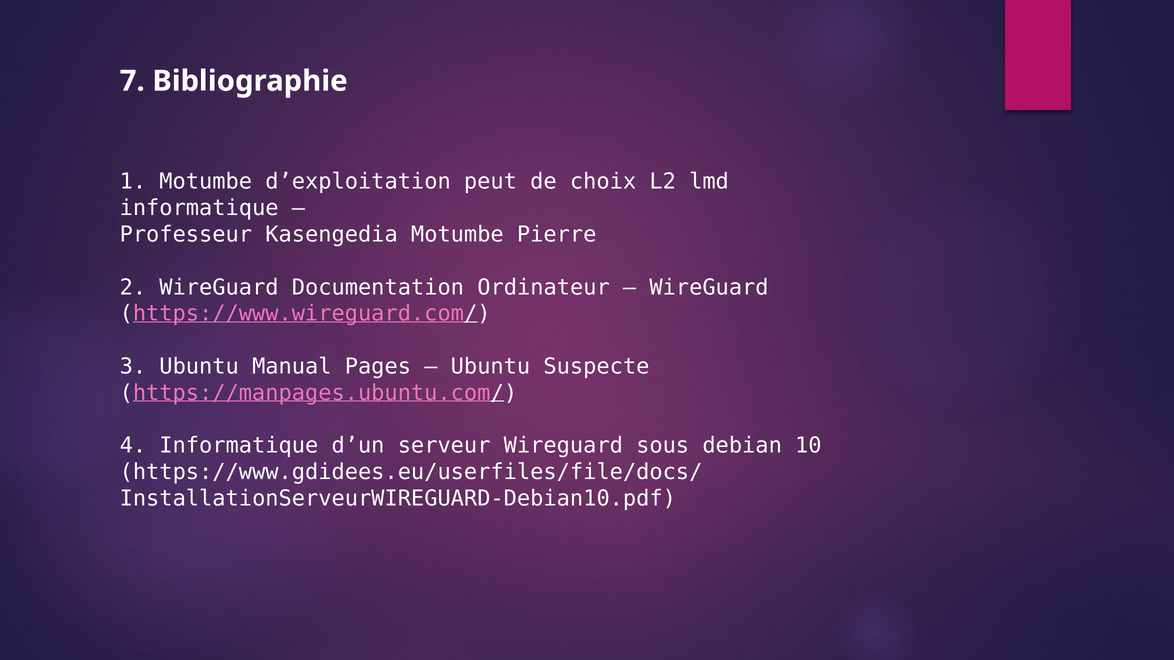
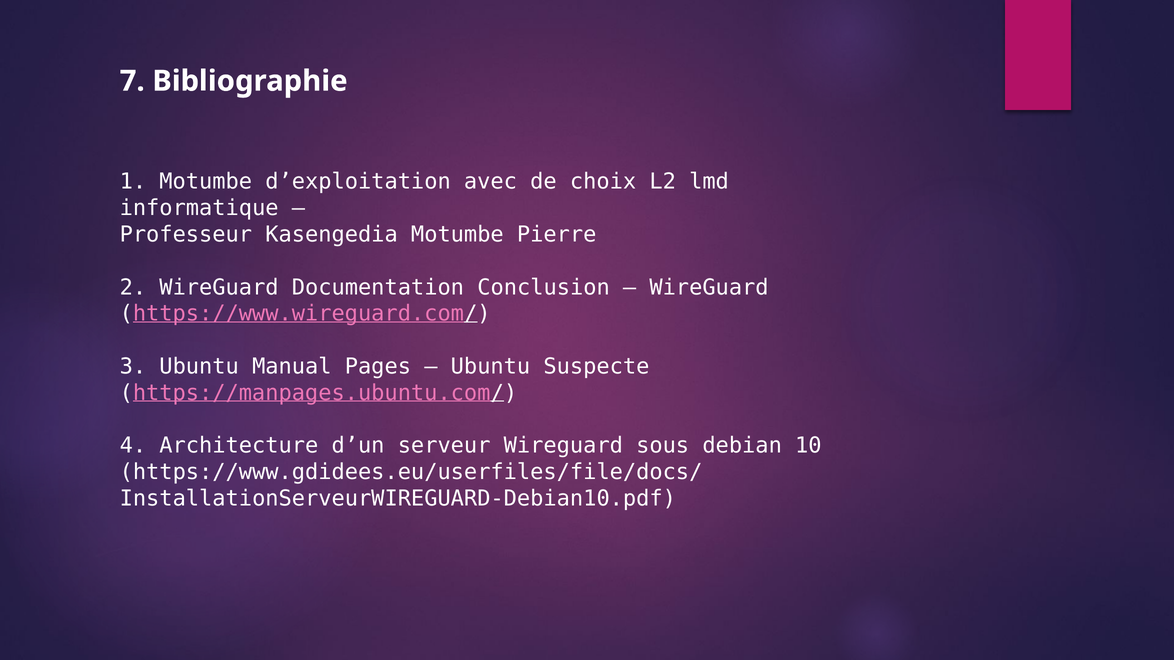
peut: peut -> avec (490, 182)
Ordinateur: Ordinateur -> Conclusion (544, 287)
4 Informatique: Informatique -> Architecture (239, 446)
